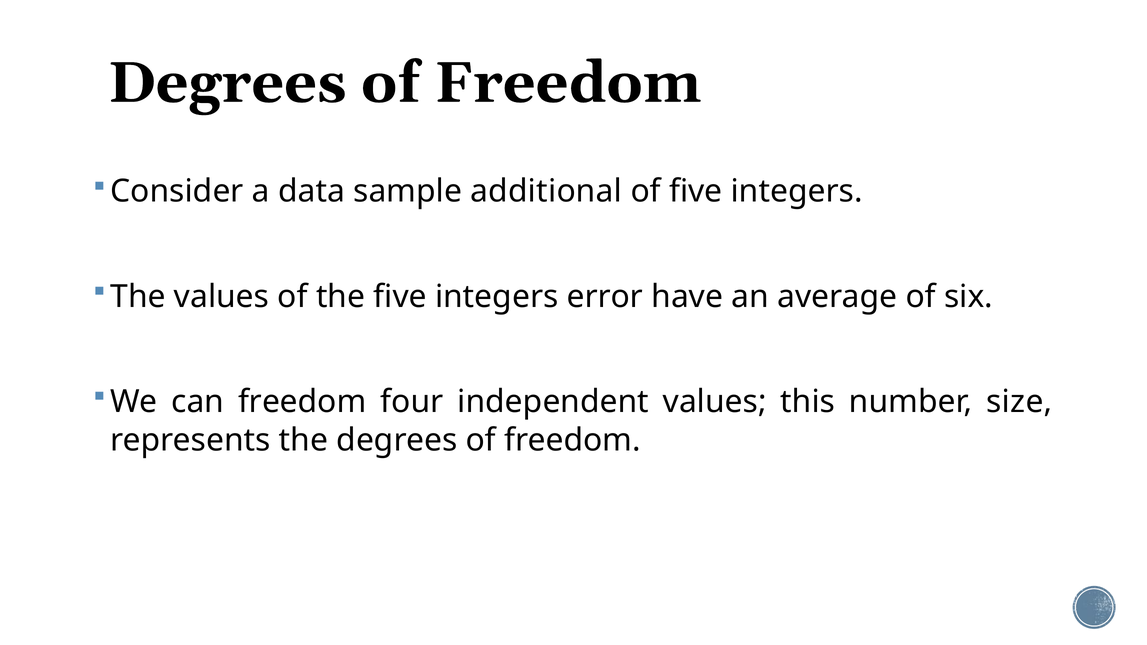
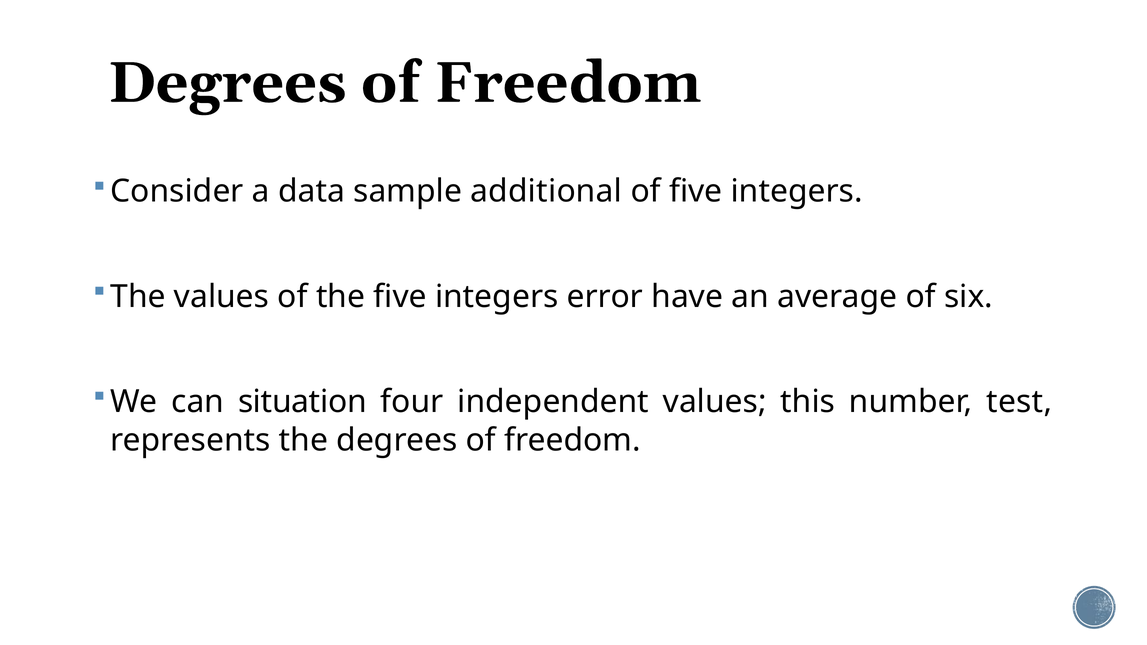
can freedom: freedom -> situation (302, 402)
size: size -> test (1019, 402)
